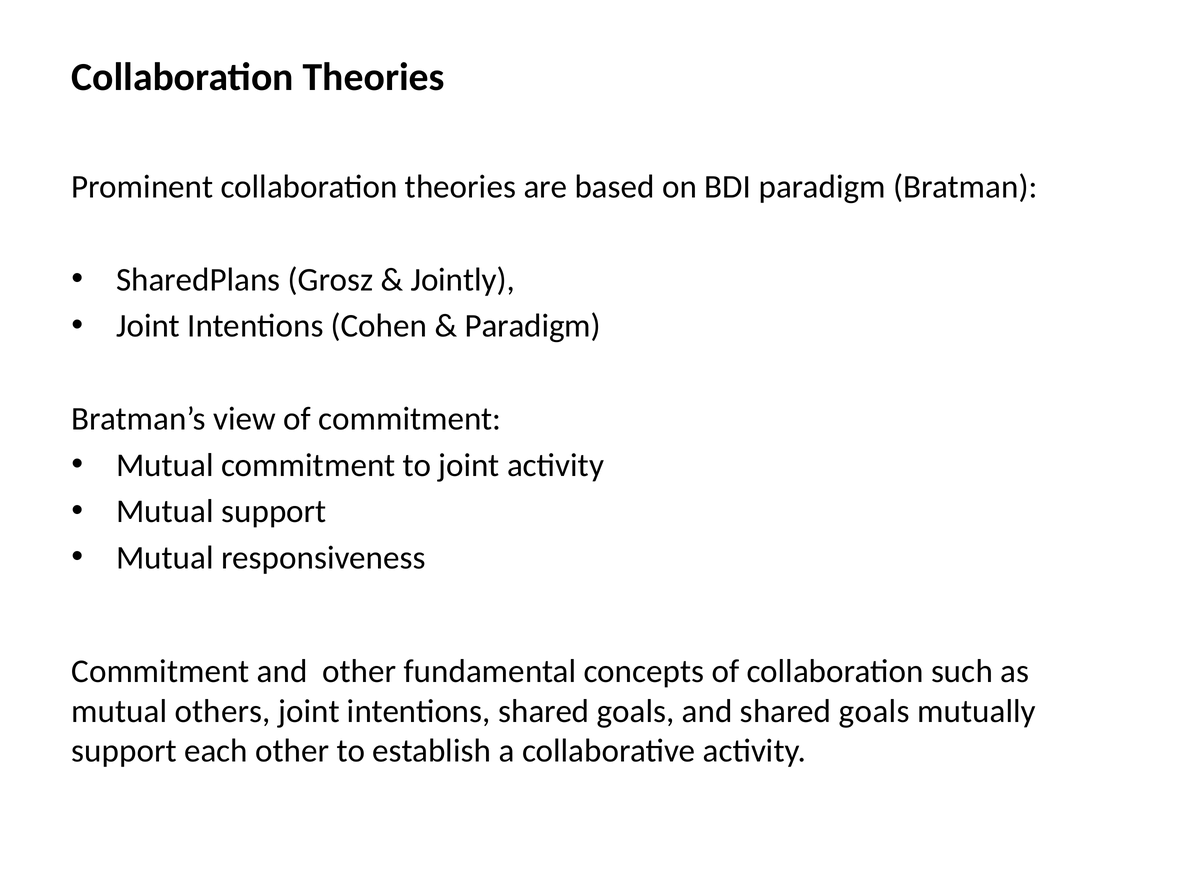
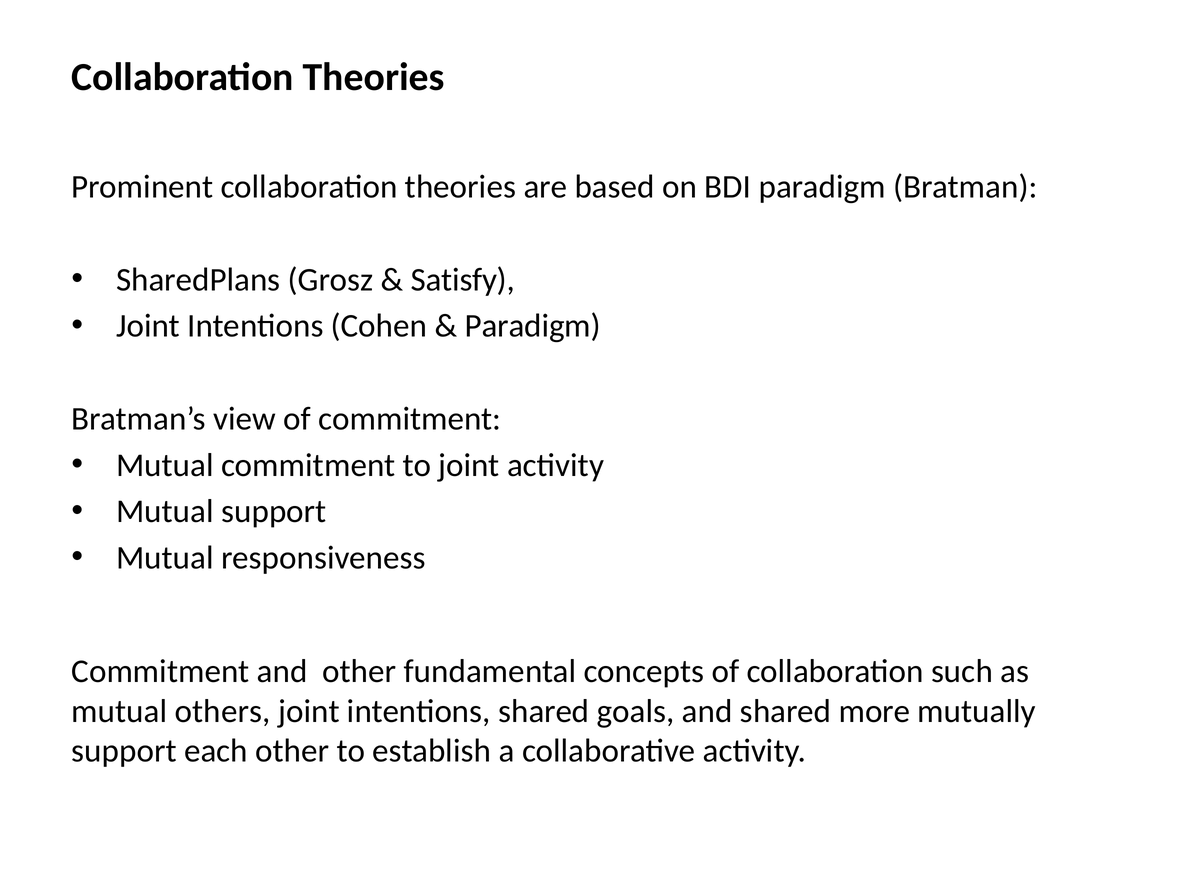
Jointly: Jointly -> Satisfy (463, 280)
and shared goals: goals -> more (874, 711)
